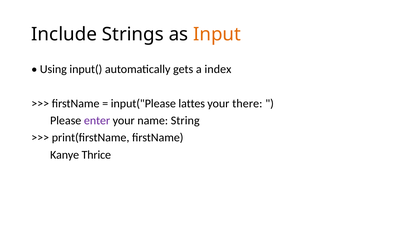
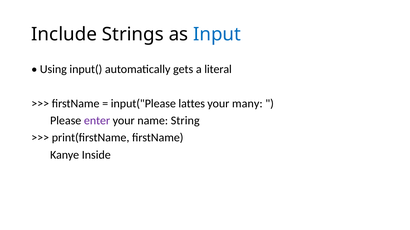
Input colour: orange -> blue (217, 34)
index: index -> literal (218, 69)
there: there -> many (247, 104)
Thrice: Thrice -> Inside (96, 155)
